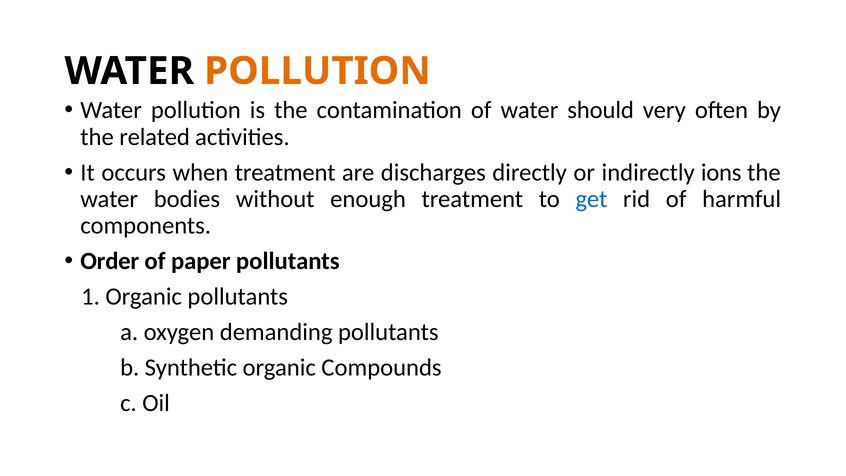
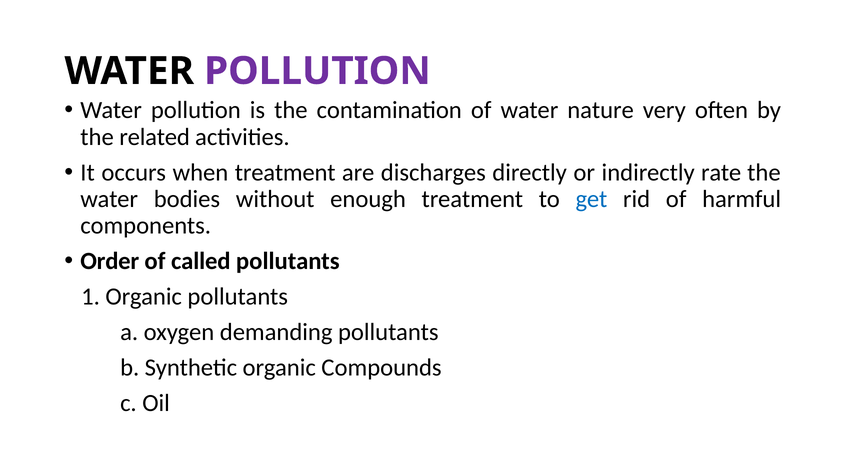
POLLUTION colour: orange -> purple (317, 71)
should: should -> nature (601, 110)
ions: ions -> rate (721, 172)
paper: paper -> called (201, 261)
